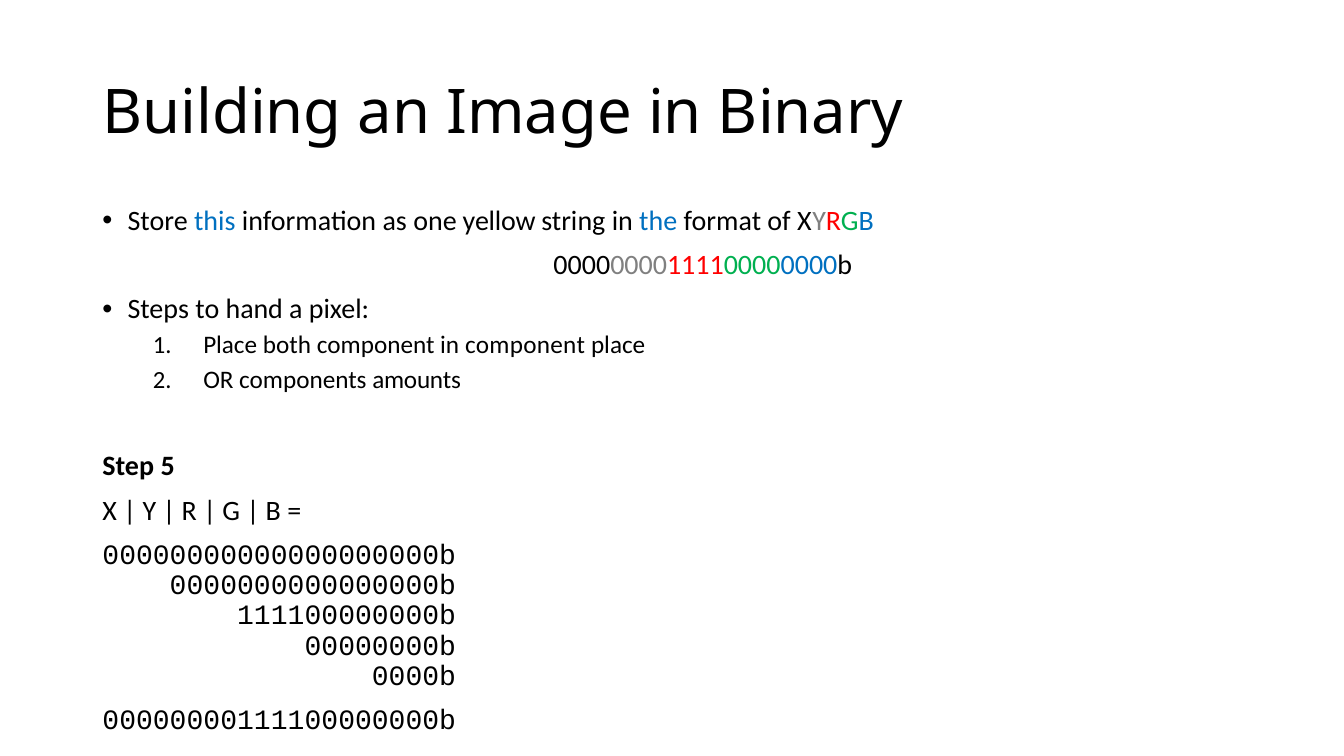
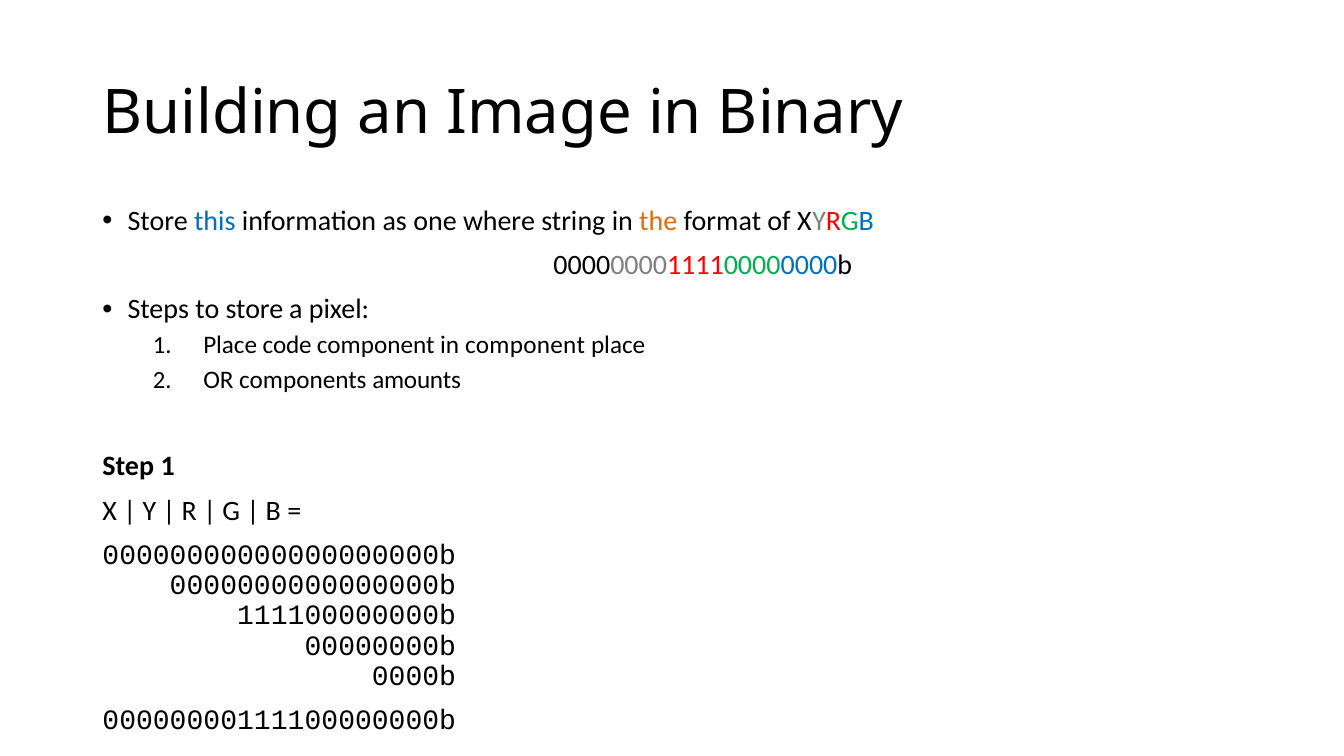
yellow: yellow -> where (499, 221)
the colour: blue -> orange (658, 221)
to hand: hand -> store (254, 310)
both: both -> code (287, 345)
Step 5: 5 -> 1 (168, 467)
